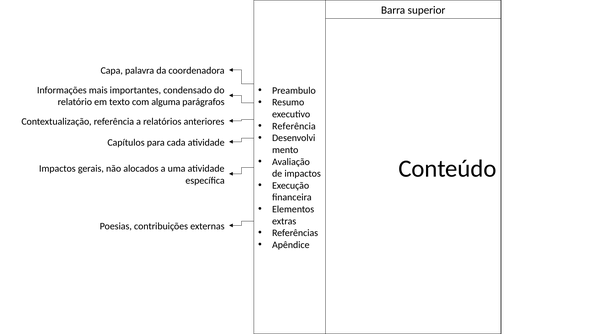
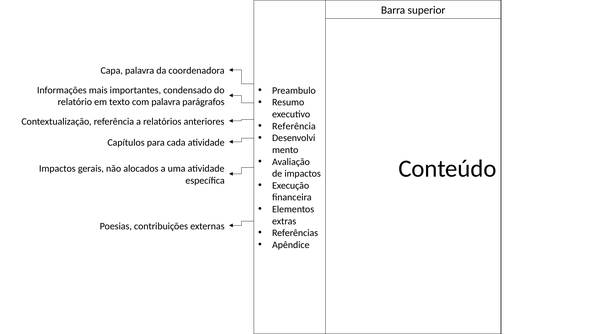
com alguma: alguma -> palavra (166, 102)
